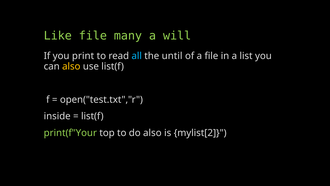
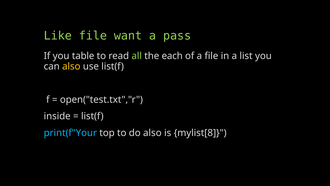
many: many -> want (128, 36)
will: will -> pass (177, 36)
print: print -> table (83, 56)
all colour: light blue -> light green (137, 56)
until: until -> each (172, 56)
print(f"Your colour: light green -> light blue (70, 133)
mylist[2: mylist[2 -> mylist[8 (200, 133)
